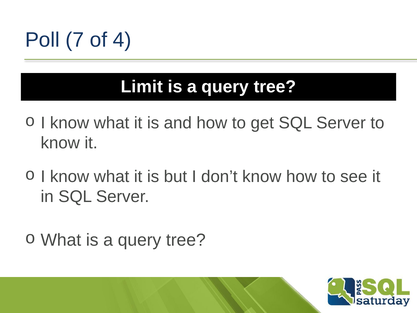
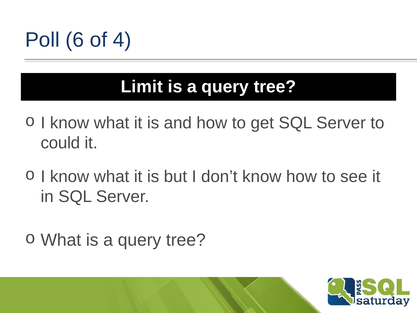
7: 7 -> 6 (75, 40)
know: know -> could (60, 143)
